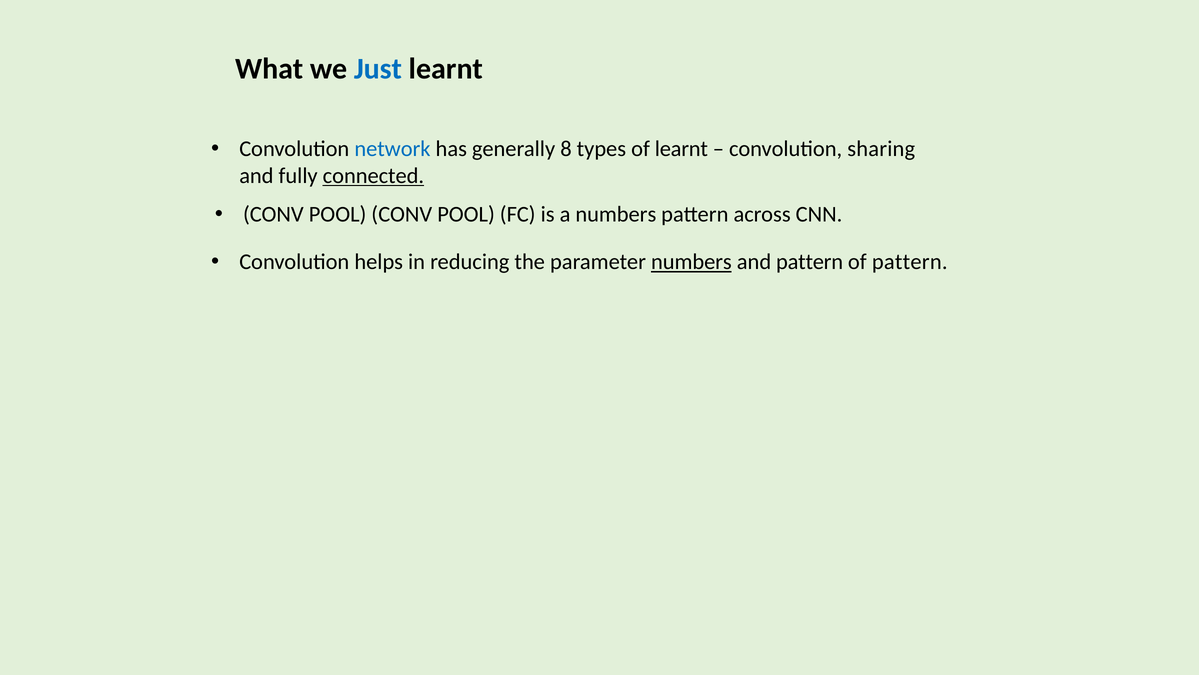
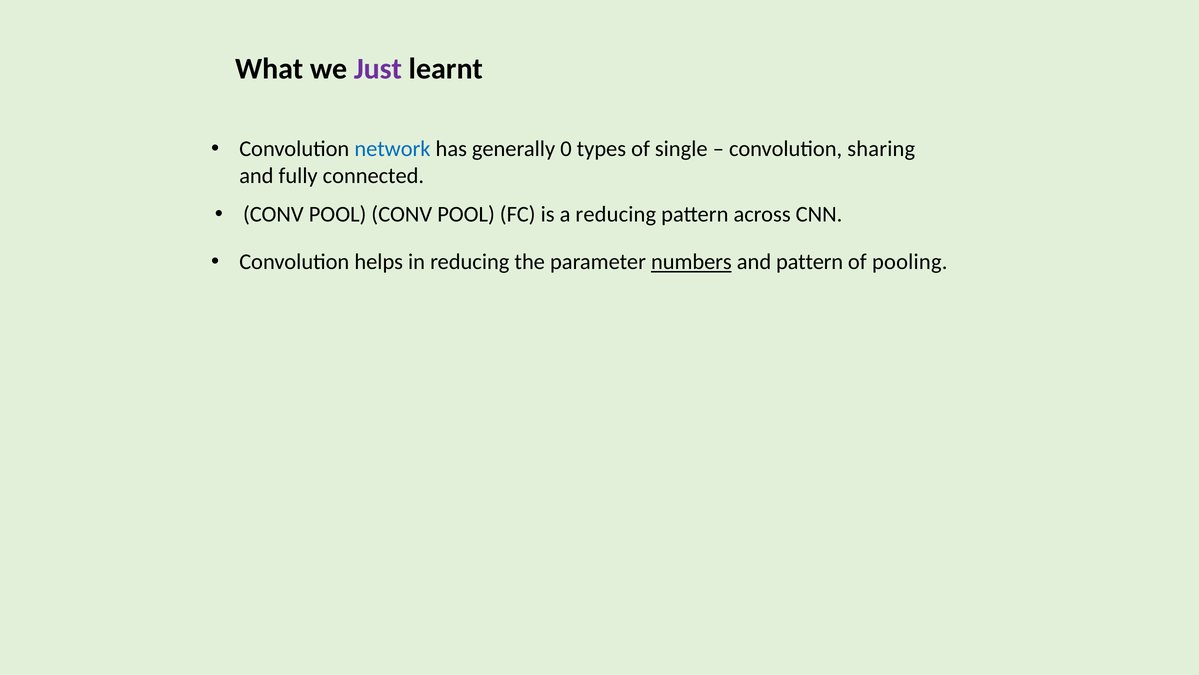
Just colour: blue -> purple (378, 69)
8: 8 -> 0 (566, 149)
of learnt: learnt -> single (681, 149)
connected underline: present -> none (373, 176)
a numbers: numbers -> reducing (616, 214)
of pattern: pattern -> pooling (910, 262)
